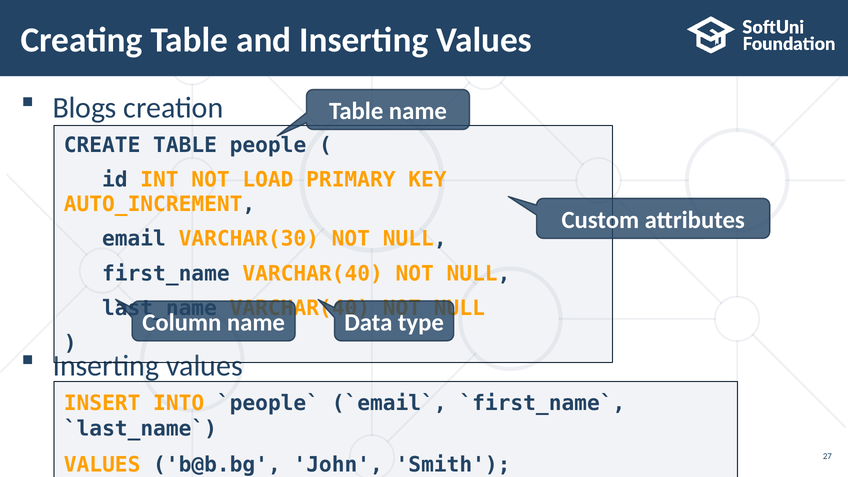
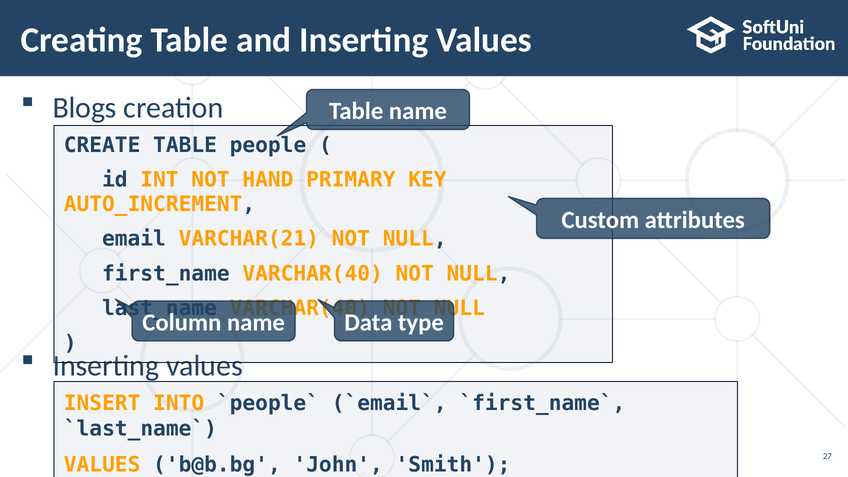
LOAD: LOAD -> HAND (268, 180)
VARCHAR(30: VARCHAR(30 -> VARCHAR(21 (249, 239)
